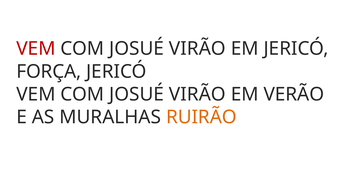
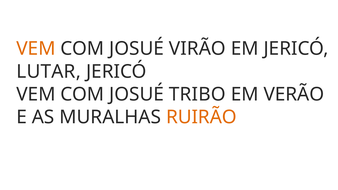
VEM colour: red -> orange (36, 49)
FORÇA: FORÇA -> LUTAR (49, 72)
VIRÃO: VIRÃO -> TRIBO (197, 94)
